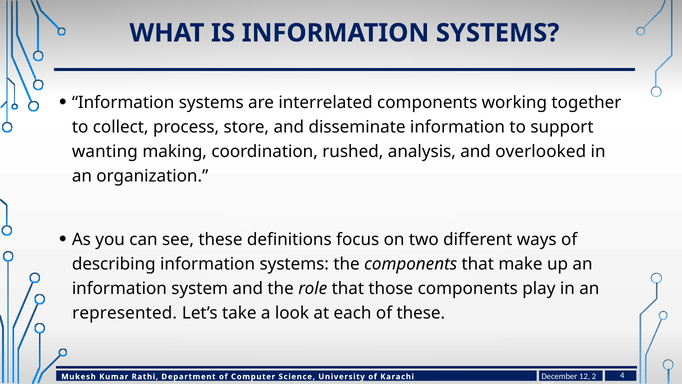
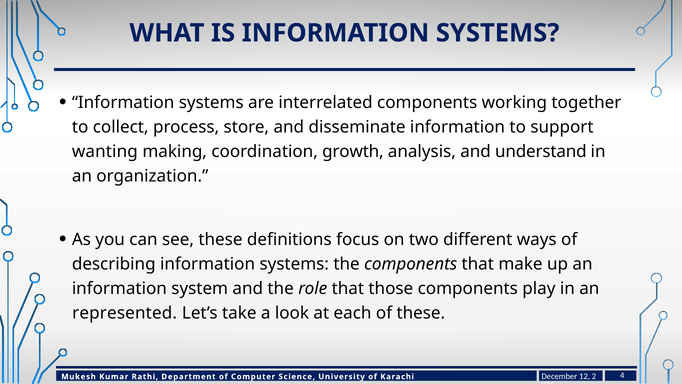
rushed: rushed -> growth (353, 151)
overlooked: overlooked -> understand (541, 151)
